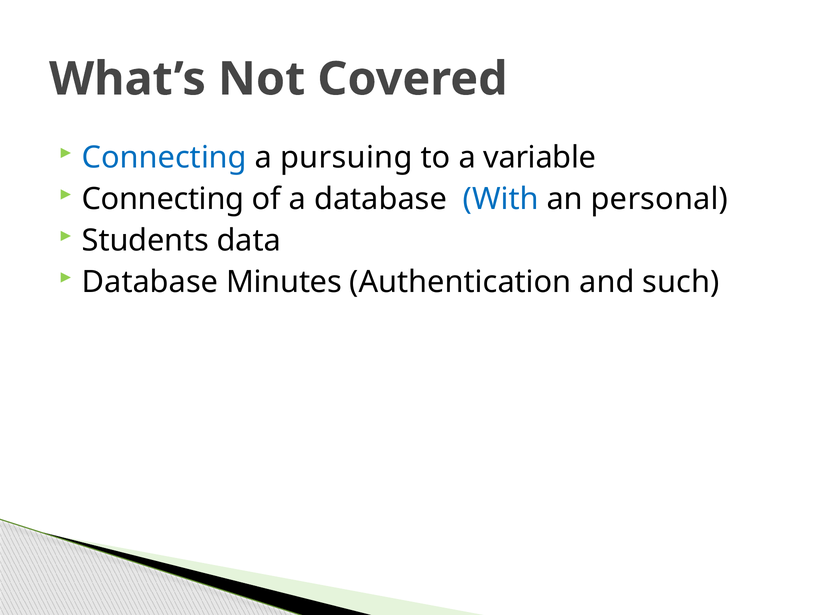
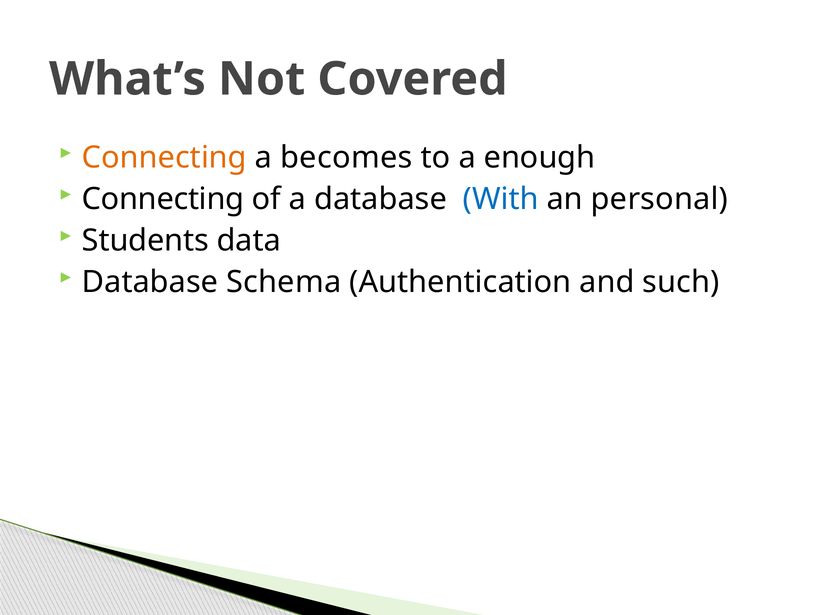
Connecting colour: blue -> orange (164, 157)
pursuing: pursuing -> becomes (346, 157)
variable: variable -> enough (540, 157)
Minutes: Minutes -> Schema (284, 282)
